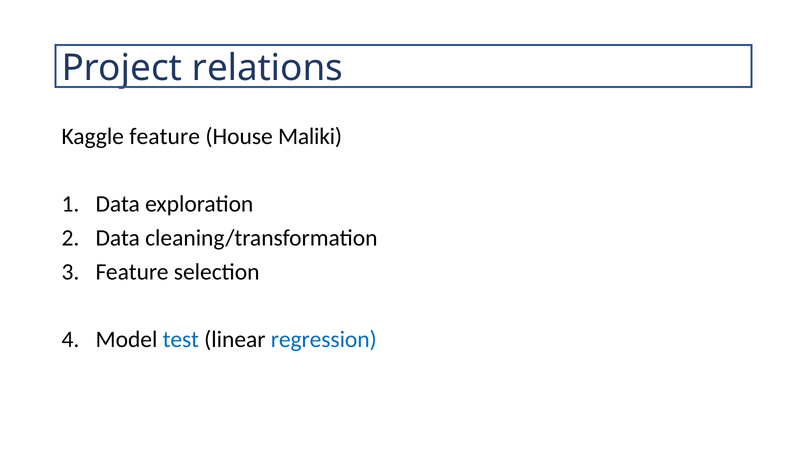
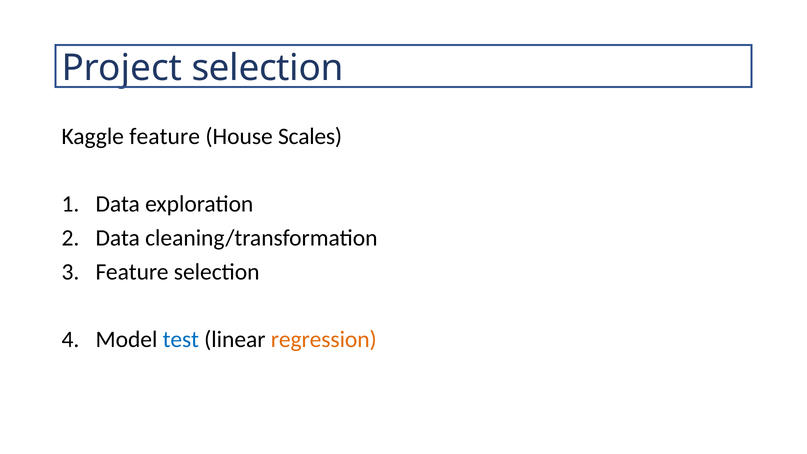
Project relations: relations -> selection (268, 68)
Maliki: Maliki -> Scales (310, 136)
regression colour: blue -> orange (324, 339)
